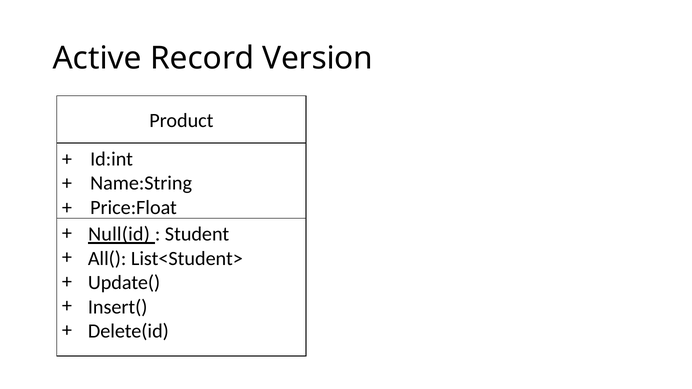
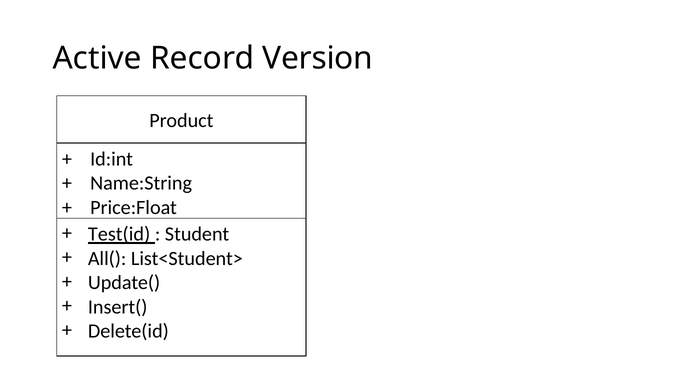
Null(id: Null(id -> Test(id (119, 234)
